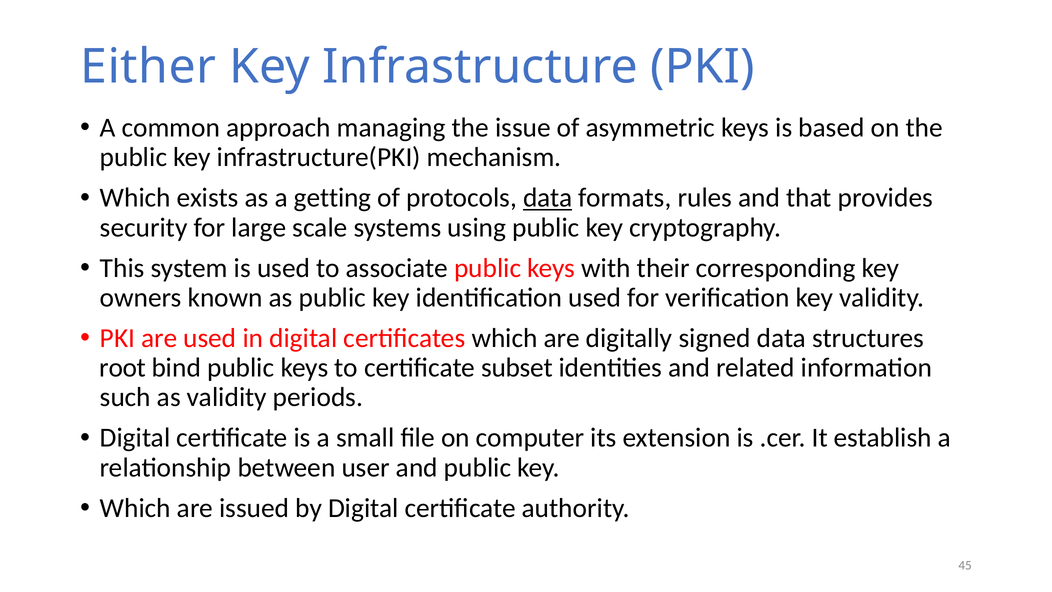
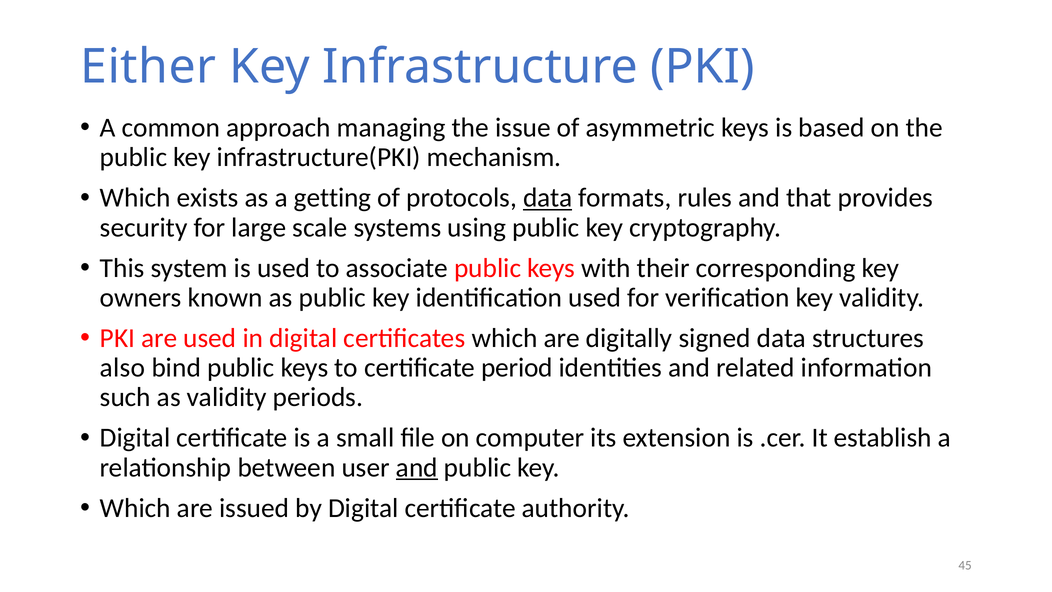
root: root -> also (123, 368)
subset: subset -> period (517, 368)
and underline: none -> present (417, 467)
